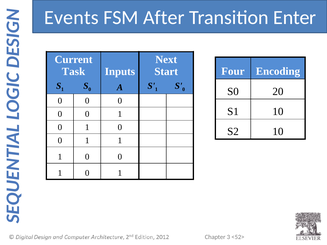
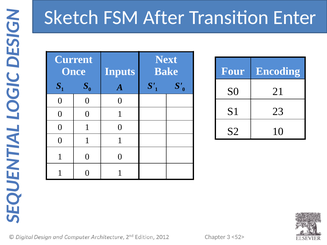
Events: Events -> Sketch (71, 17)
Task: Task -> Once (74, 72)
Start: Start -> Bake (166, 72)
20: 20 -> 21 (278, 92)
S1 10: 10 -> 23 (278, 112)
